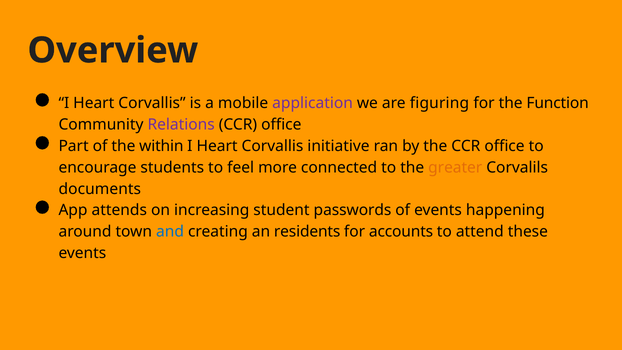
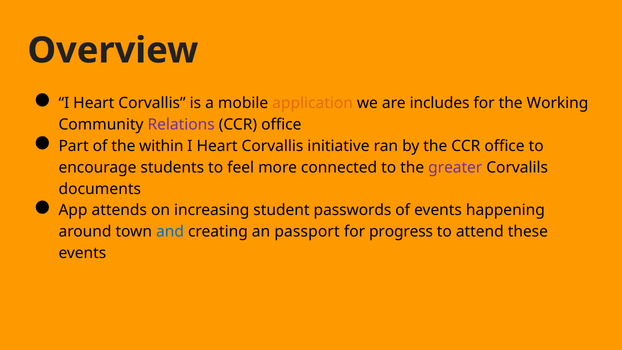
application colour: purple -> orange (313, 103)
figuring: figuring -> includes (440, 103)
Function: Function -> Working (558, 103)
greater colour: orange -> purple (455, 167)
residents: residents -> passport (307, 232)
accounts: accounts -> progress (401, 232)
